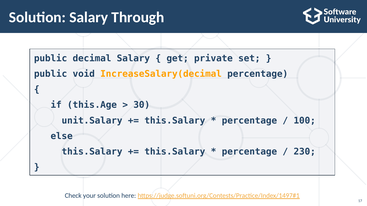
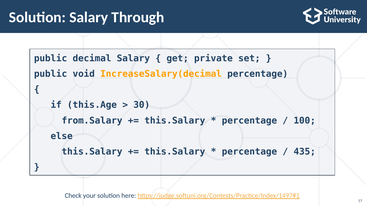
unit.Salary: unit.Salary -> from.Salary (92, 121)
230: 230 -> 435 (305, 152)
